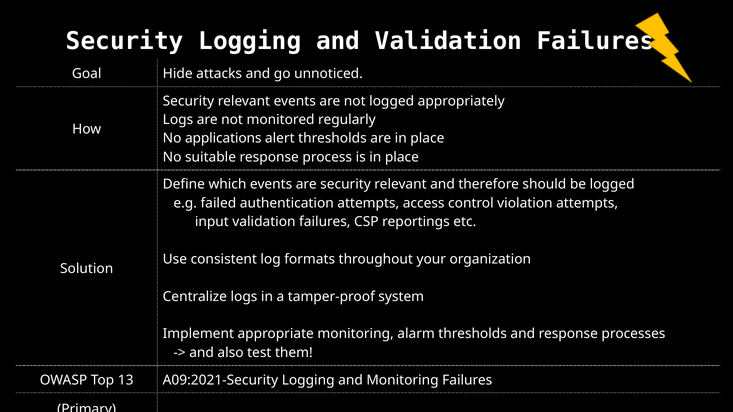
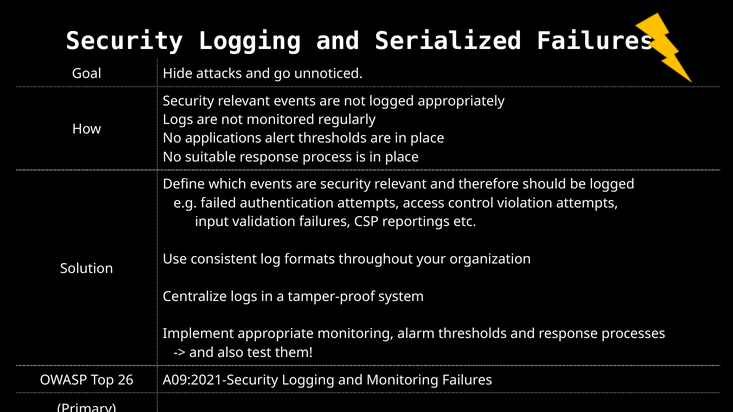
and Validation: Validation -> Serialized (448, 41)
13: 13 -> 26 (126, 380)
